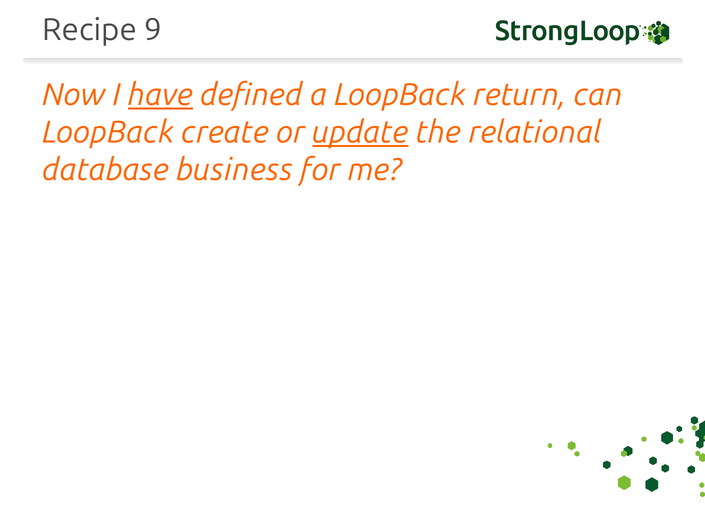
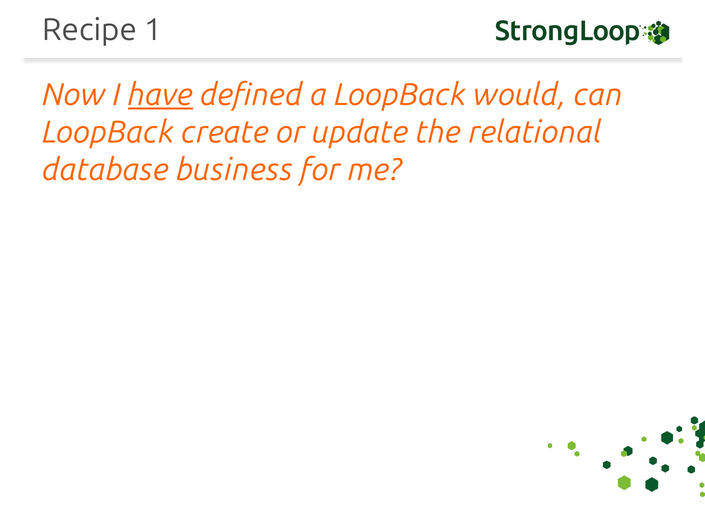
9: 9 -> 1 (153, 30)
return: return -> would (520, 95)
update underline: present -> none (360, 133)
